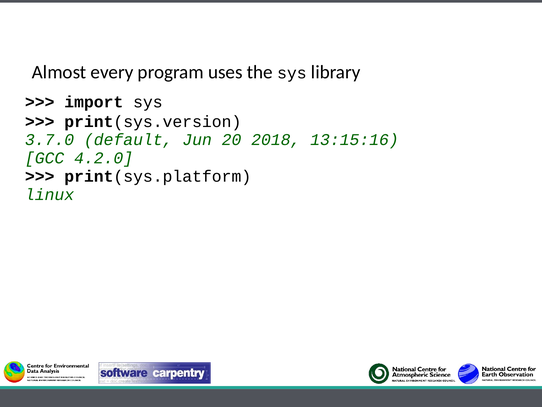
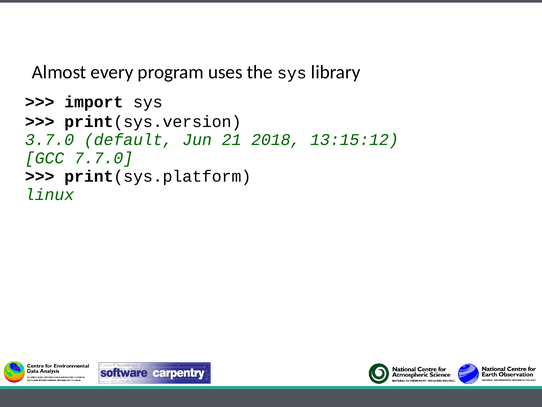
20: 20 -> 21 (232, 140)
13:15:16: 13:15:16 -> 13:15:12 (354, 140)
4.2.0: 4.2.0 -> 7.7.0 (104, 158)
